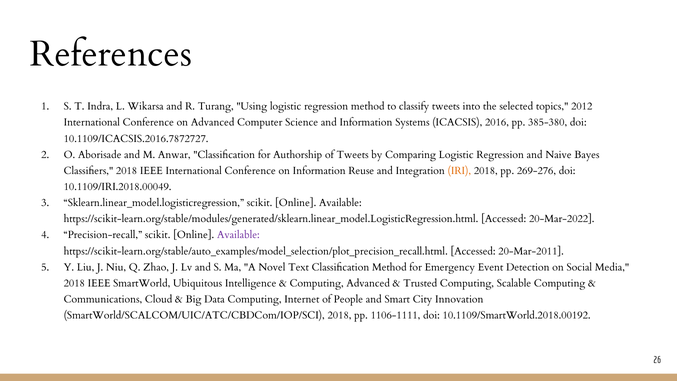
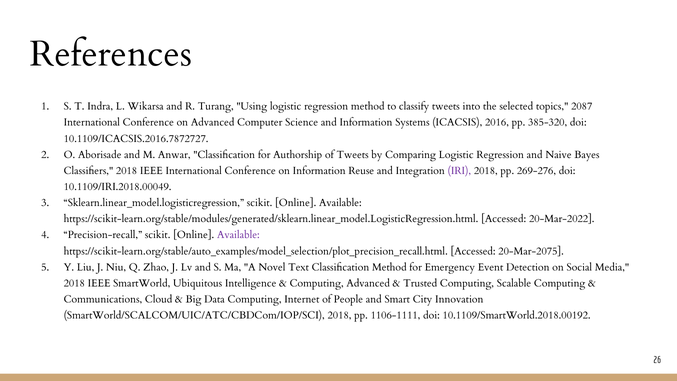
2012: 2012 -> 2087 (582, 106)
385-380: 385-380 -> 385-320 (548, 122)
IRI colour: orange -> purple (459, 171)
20-Mar-2011: 20-Mar-2011 -> 20-Mar-2075 (531, 251)
